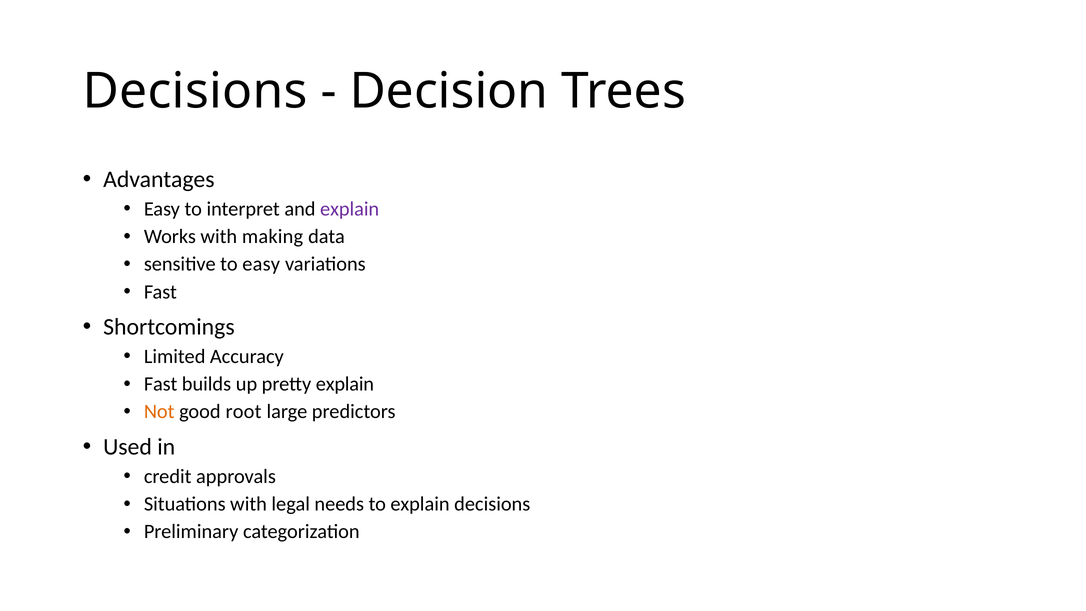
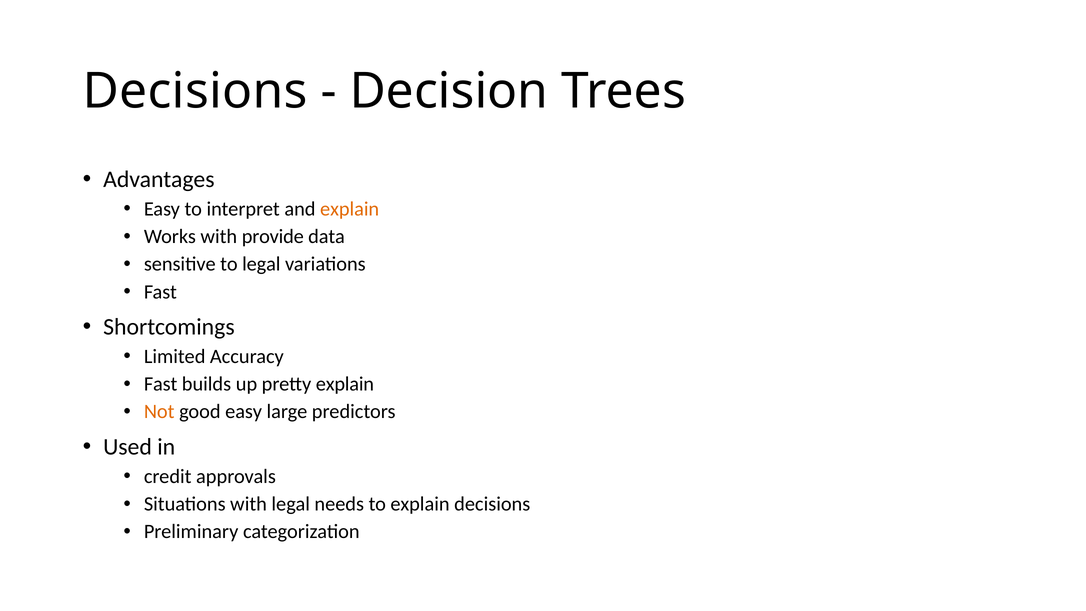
explain colour: purple -> orange (350, 209)
making: making -> provide (273, 237)
to easy: easy -> legal (261, 264)
good root: root -> easy (244, 412)
